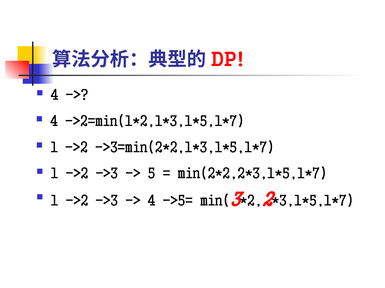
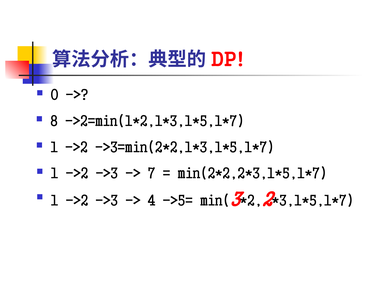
4: 4 -> 0 (55, 95)
4: 4 -> 8 (54, 121)
5: 5 -> 7 (152, 174)
